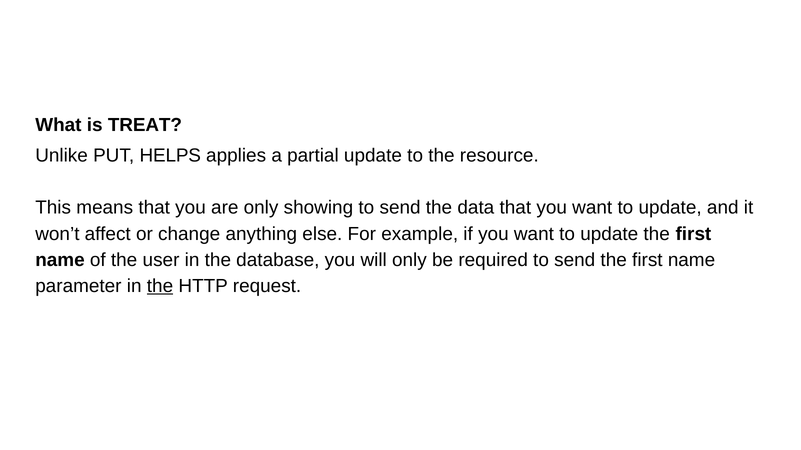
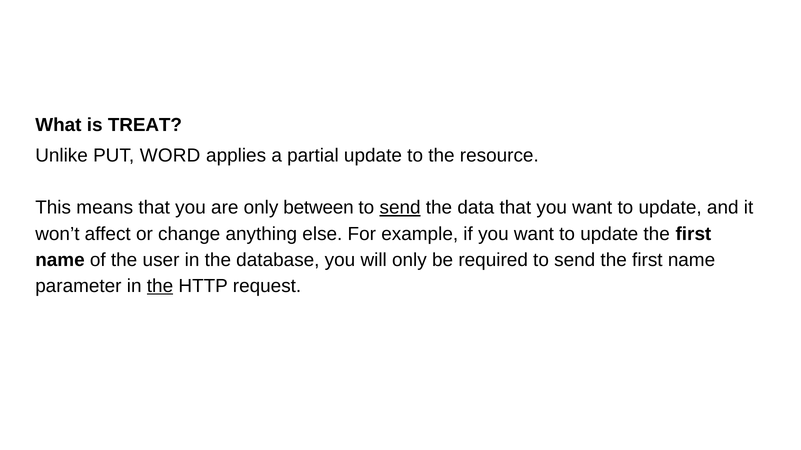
HELPS: HELPS -> WORD (170, 156)
showing: showing -> between (319, 208)
send underline: none -> present (400, 208)
